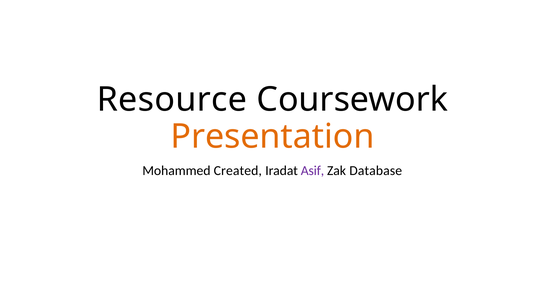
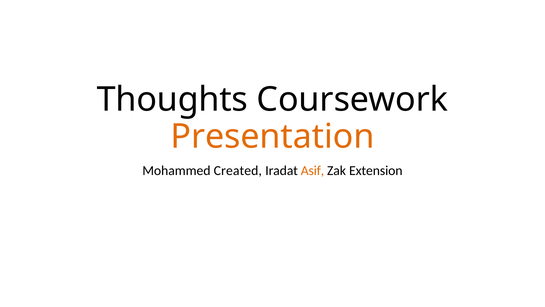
Resource: Resource -> Thoughts (172, 99)
Asif colour: purple -> orange (312, 170)
Database: Database -> Extension (376, 170)
